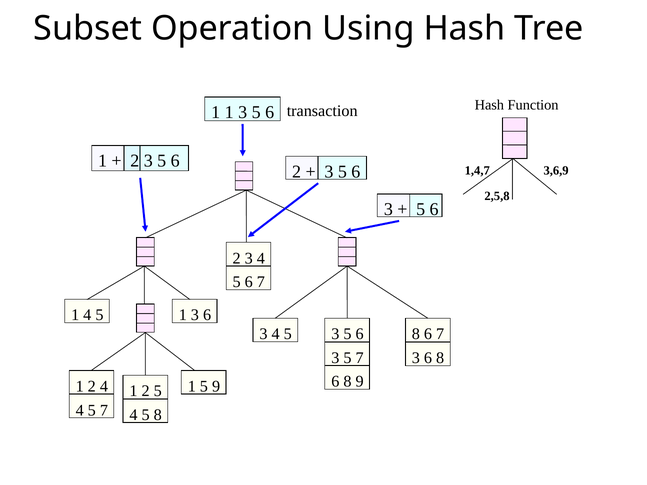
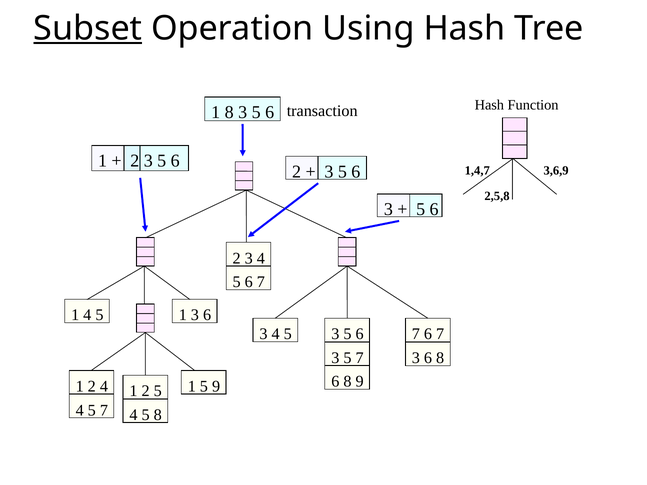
Subset underline: none -> present (88, 28)
1 1: 1 -> 8 (229, 112)
3 4 5 8: 8 -> 7 (416, 334)
